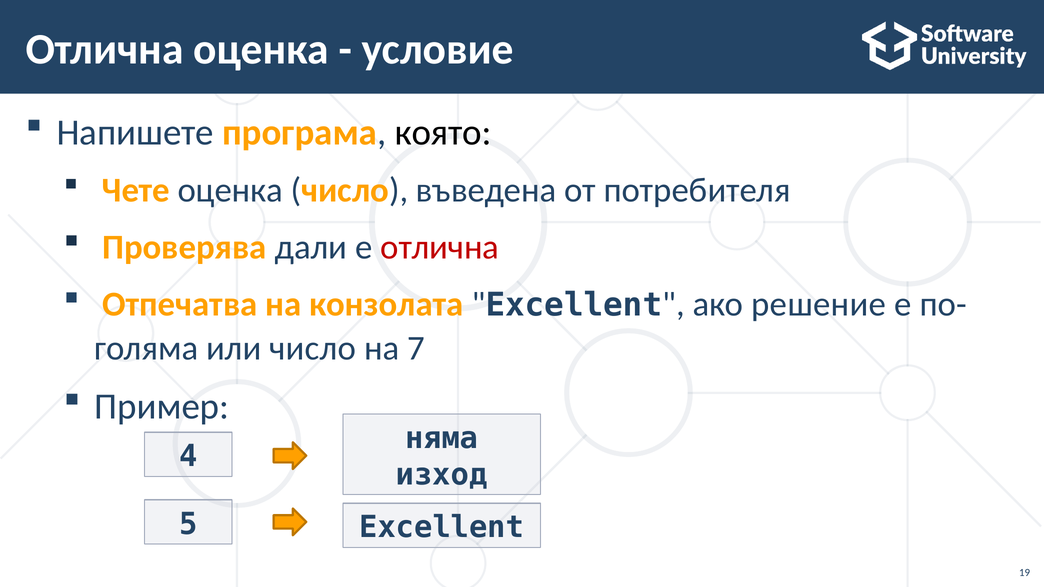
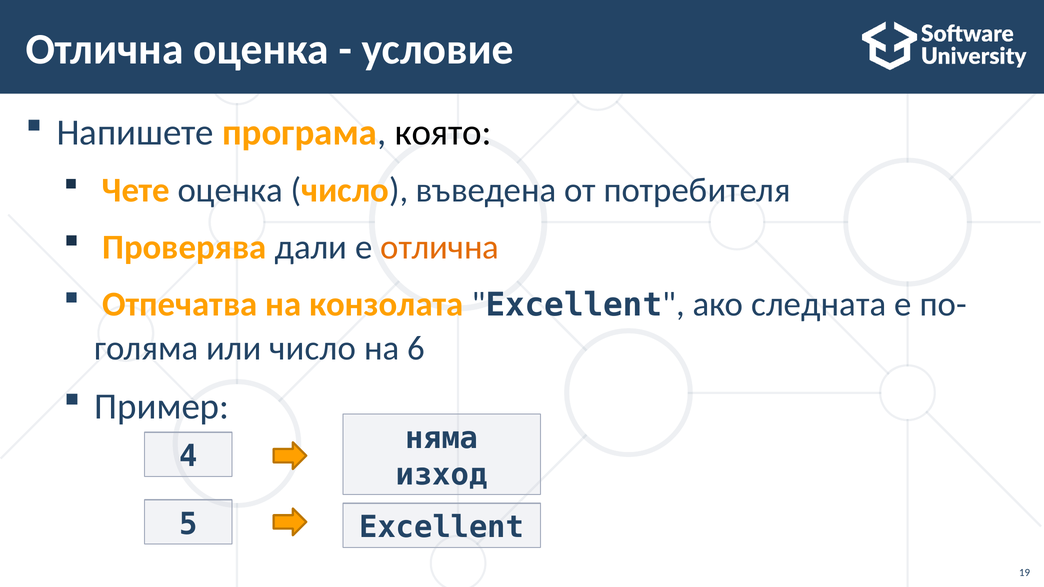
отлична colour: red -> orange (440, 247)
решение: решение -> следната (819, 304)
7: 7 -> 6 (416, 348)
